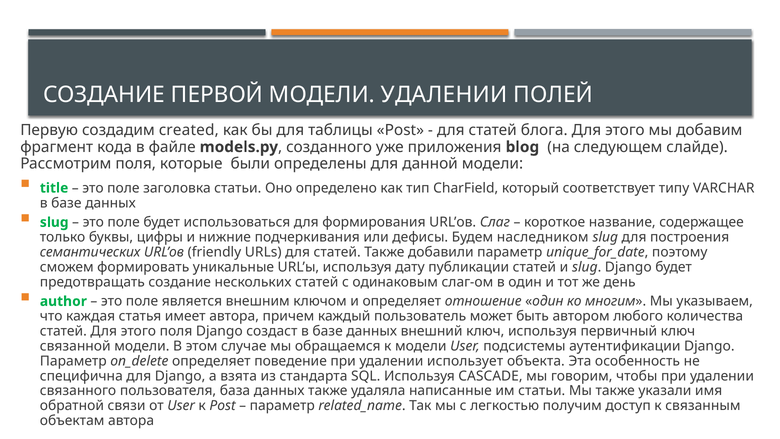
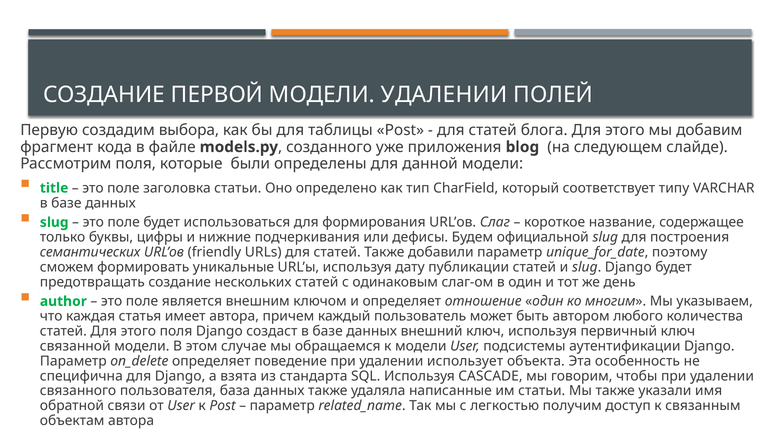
created: created -> выбора (189, 130)
наследником: наследником -> официальной (543, 237)
